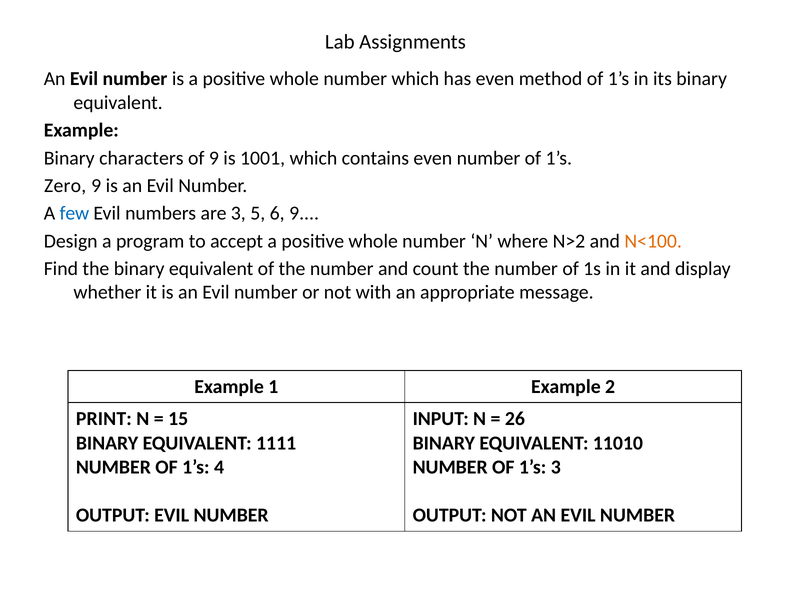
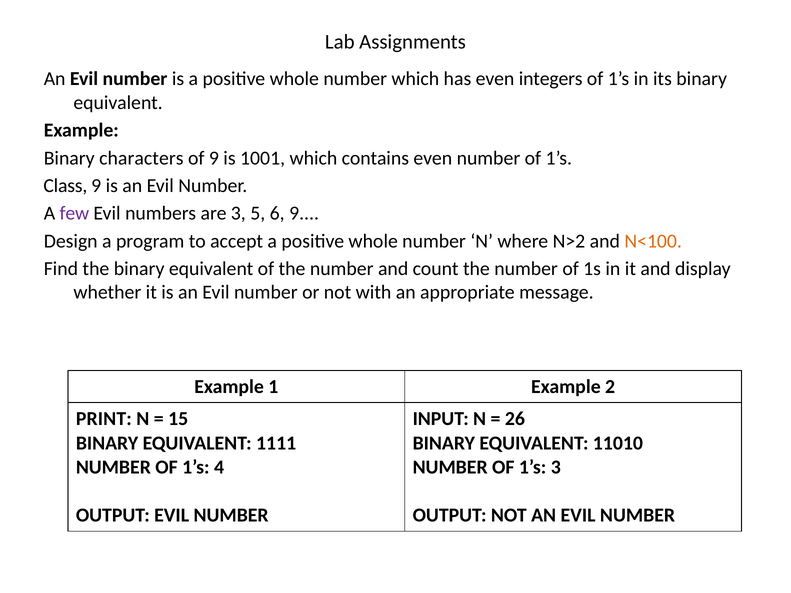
method: method -> integers (551, 79)
Zero: Zero -> Class (65, 186)
few colour: blue -> purple (74, 213)
